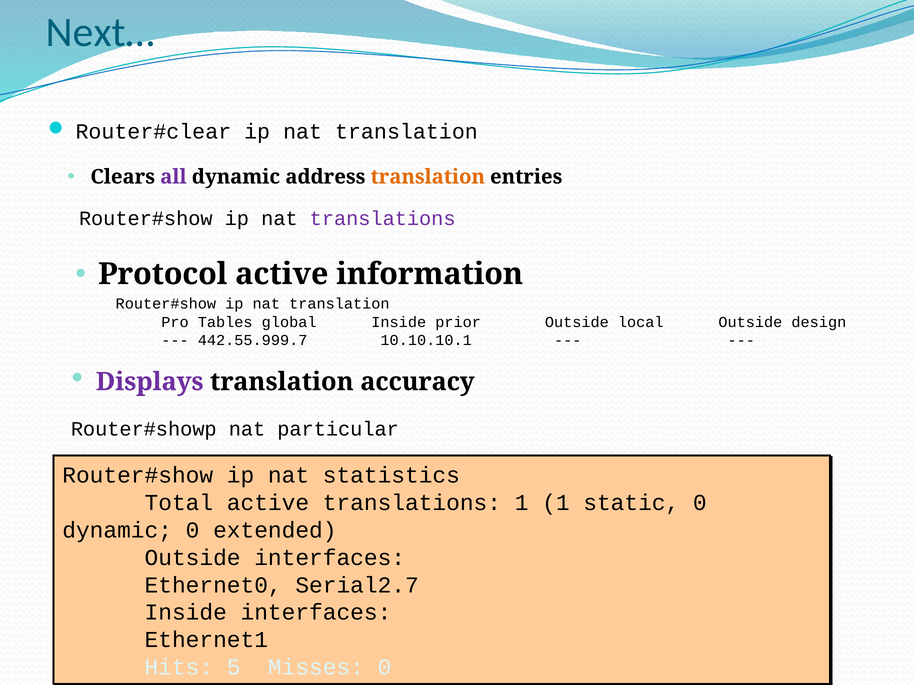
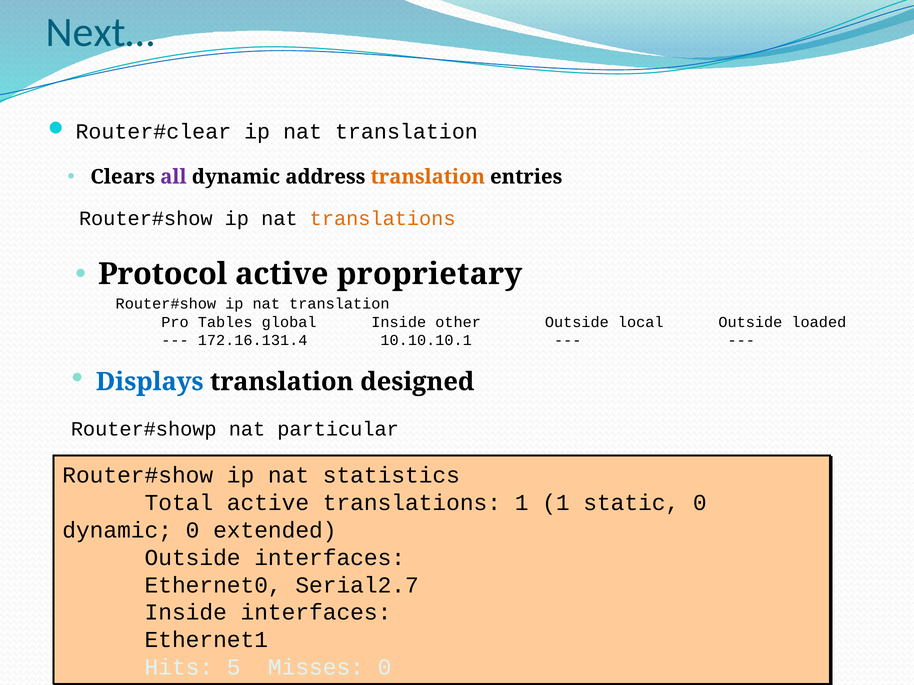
translations colour: purple -> orange (383, 219)
information: information -> proprietary (429, 274)
prior: prior -> other (458, 322)
design: design -> loaded (819, 322)
442.55.999.7: 442.55.999.7 -> 172.16.131.4 (253, 341)
Displays colour: purple -> blue (150, 382)
accuracy: accuracy -> designed (417, 382)
